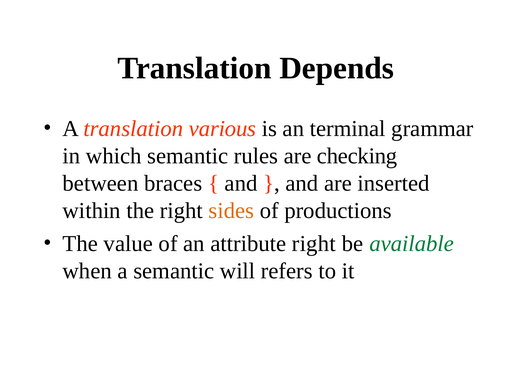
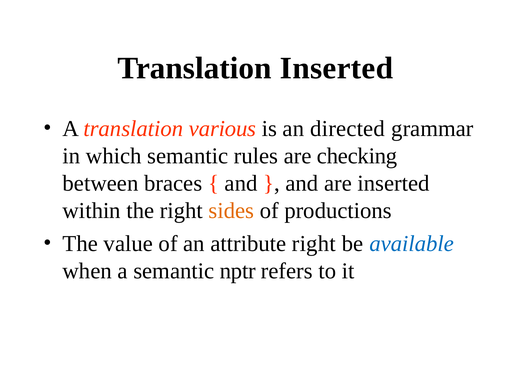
Translation Depends: Depends -> Inserted (337, 68)
terminal: terminal -> directed (348, 129)
available colour: green -> blue (412, 244)
will: will -> nptr (238, 271)
